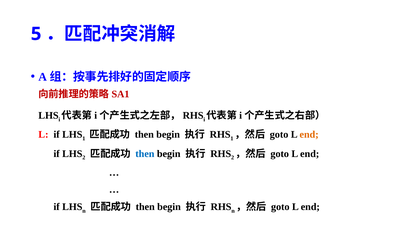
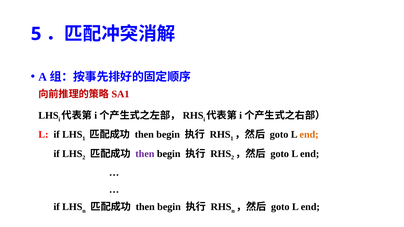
then colour: blue -> purple (145, 154)
